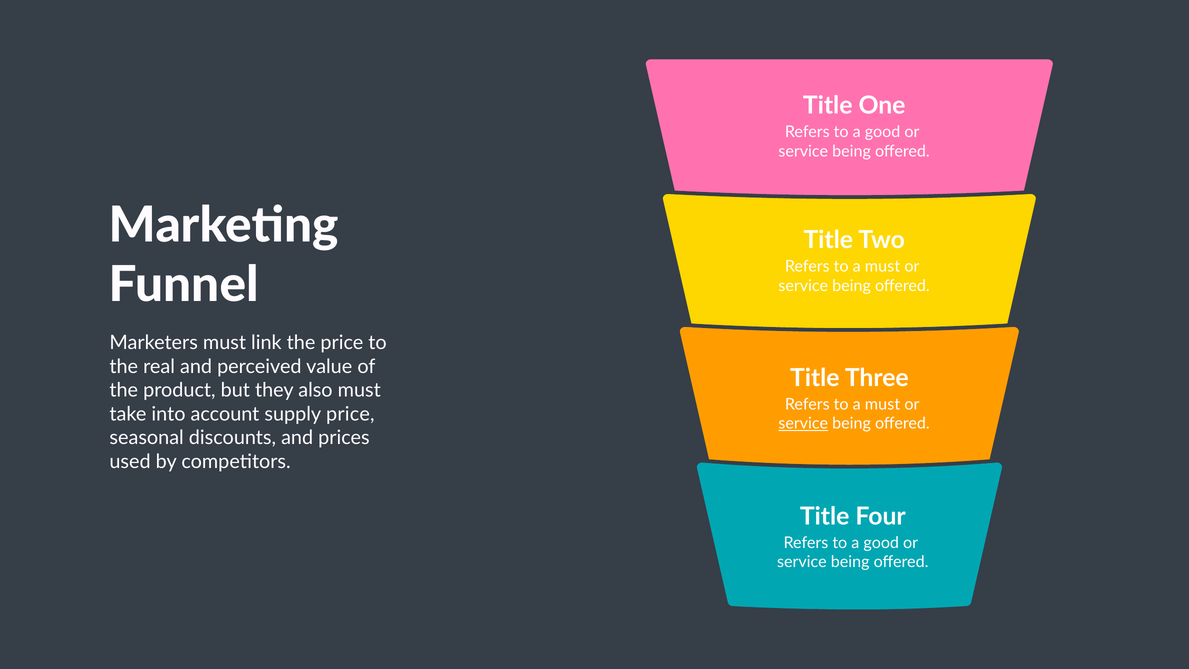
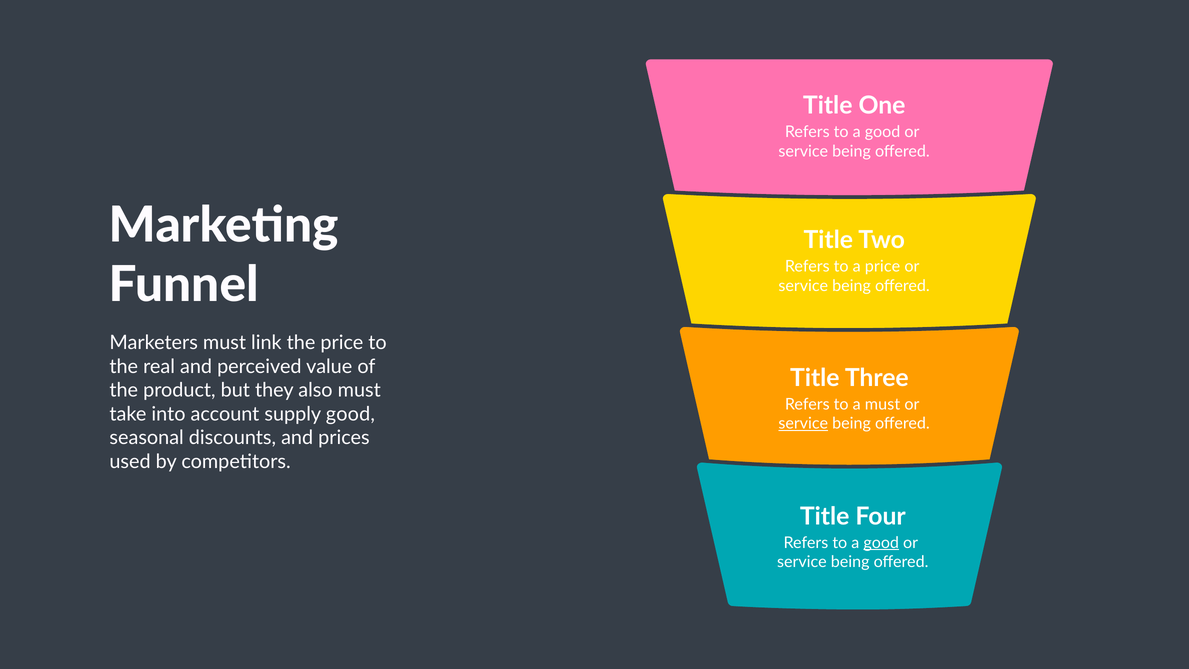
must: must -> price (883, 266)
supply price: price -> good (350, 414)
good underline: none -> present (881, 543)
